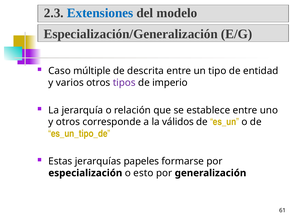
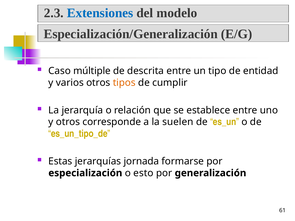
tipos colour: purple -> orange (124, 83)
imperio: imperio -> cumplir (170, 83)
válidos: válidos -> suelen (178, 122)
papeles: papeles -> jornada (141, 161)
